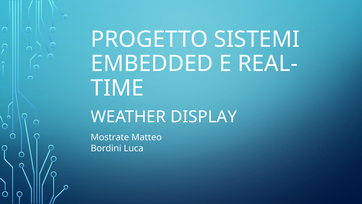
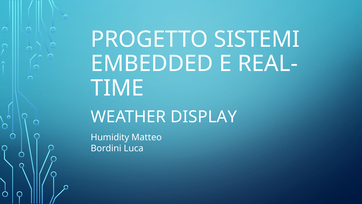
Mostrate: Mostrate -> Humidity (110, 137)
